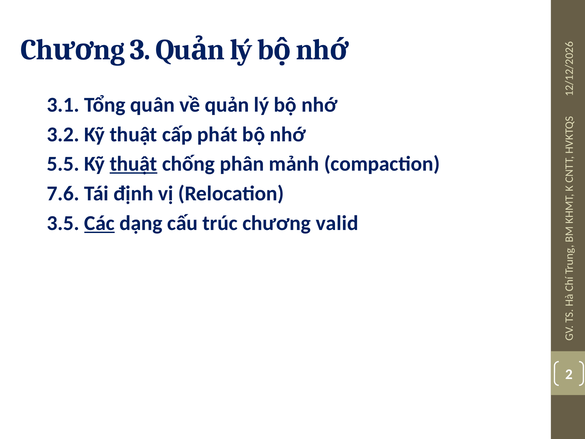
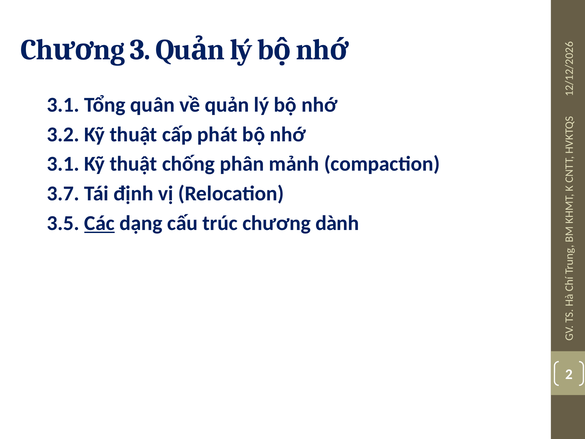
5.5: 5.5 -> 3.1 (63, 164)
thuật underline: present -> none (133, 164)
7.6: 7.6 -> 3.7 (63, 193)
valid: valid -> dành (337, 223)
